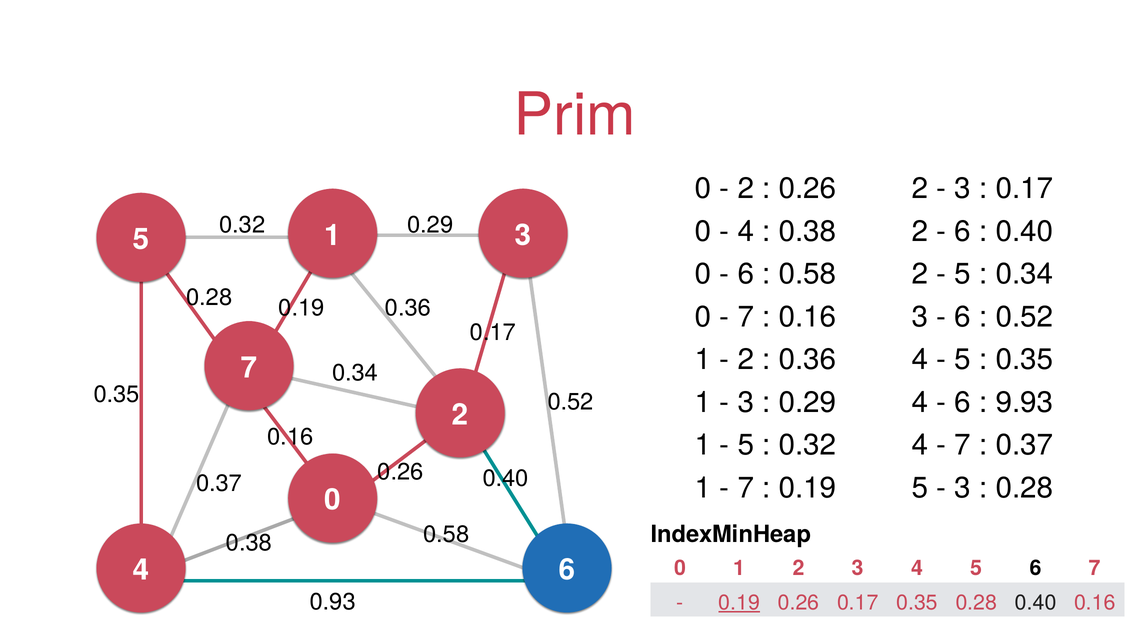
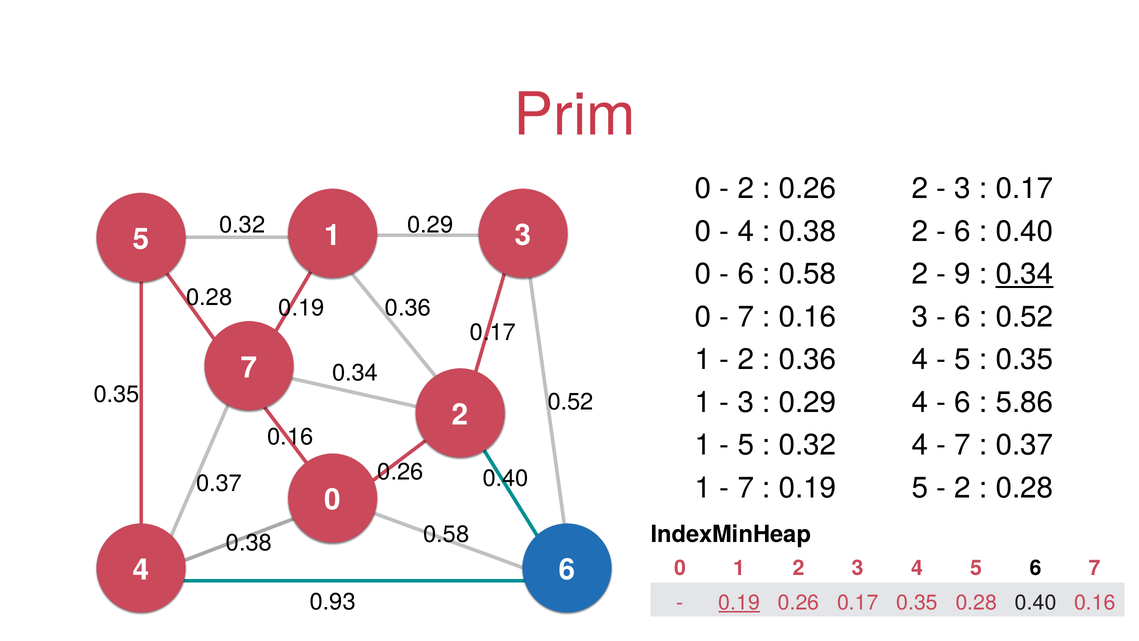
5: 5 -> 9 (963, 274)
0.34 underline: none -> present (1025, 274)
9.93: 9.93 -> 5.86 (1025, 402)
3: 3 -> 2 (963, 488)
